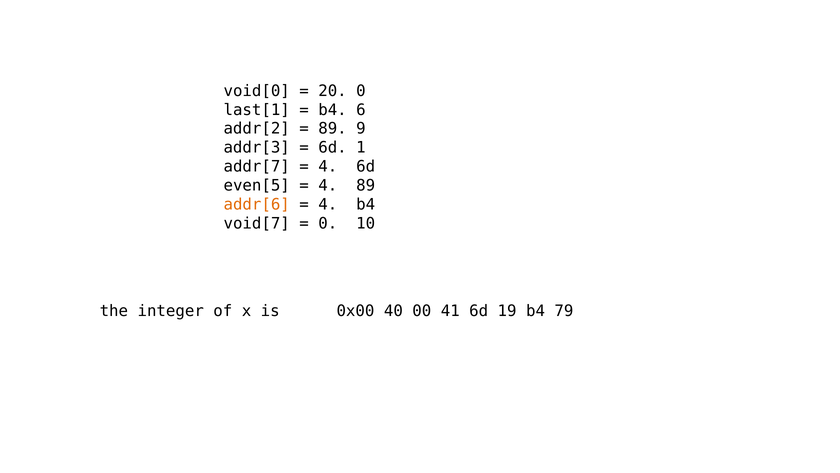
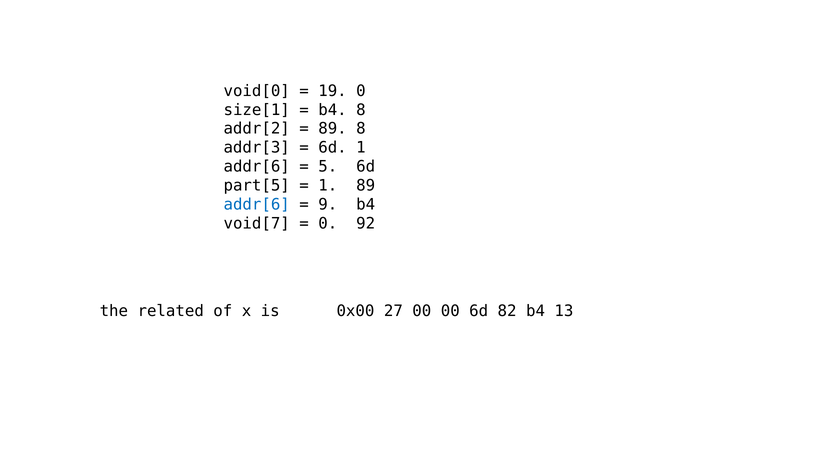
20: 20 -> 19 (333, 91)
last[1: last[1 -> size[1 (257, 110)
b4 6: 6 -> 8 (361, 110)
89 9: 9 -> 8 (361, 129)
addr[7: addr[7 -> addr[6 (257, 166)
4: 4 -> 5 (328, 166)
even[5: even[5 -> part[5 (257, 185)
4: 4 -> 1 (328, 185)
addr[6 colour: orange -> blue (257, 204)
4: 4 -> 9 (328, 204)
10: 10 -> 92 (366, 223)
integer: integer -> related (171, 311)
40: 40 -> 27 (393, 311)
00 41: 41 -> 00 (450, 311)
19: 19 -> 82 (507, 311)
79: 79 -> 13 (564, 311)
